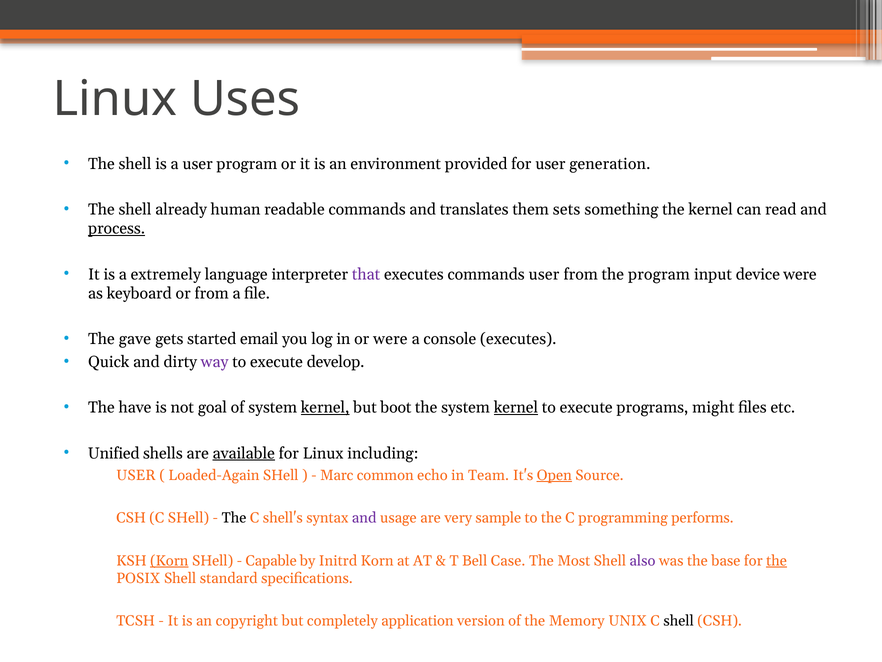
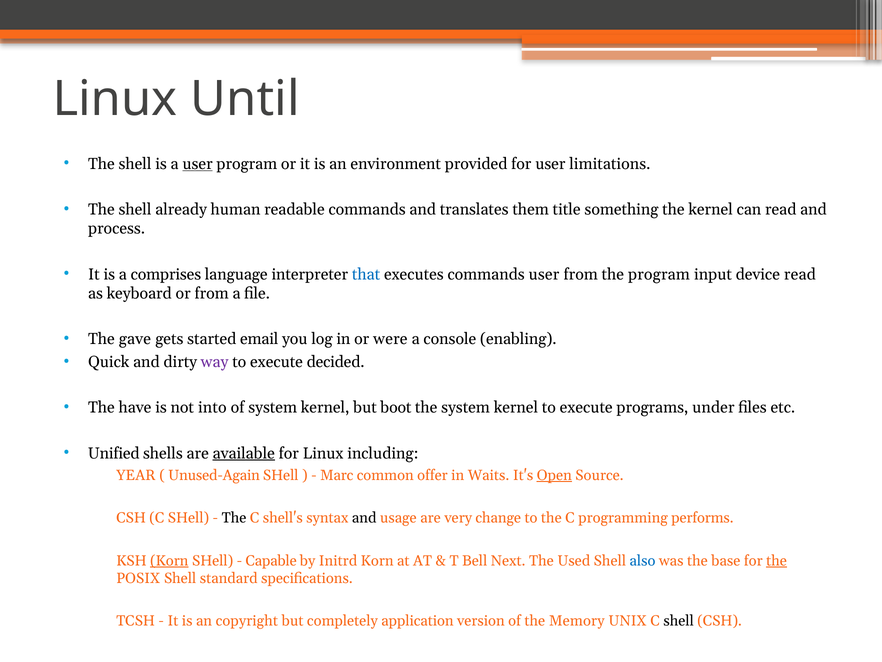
Uses: Uses -> Until (245, 99)
user underline: none -> present (198, 164)
generation: generation -> limitations (610, 164)
sets: sets -> title (567, 209)
process underline: present -> none (117, 229)
extremely: extremely -> comprises (166, 274)
that colour: purple -> blue (366, 274)
device were: were -> read (800, 274)
console executes: executes -> enabling (518, 339)
develop: develop -> decided (336, 362)
goal: goal -> into (212, 407)
kernel underline: present -> none (325, 407)
kernel underline: present -> none (516, 407)
might: might -> under (713, 407)
USER: USER -> YEAR (136, 475)
Loaded-Again: Loaded-Again -> Unused-Again (214, 475)
echo: echo -> offer (432, 475)
Team: Team -> Waits (489, 475)
and colour: purple -> black (364, 518)
sample: sample -> change (498, 518)
Case: Case -> Next (508, 560)
Most: Most -> Used (574, 560)
also colour: purple -> blue (642, 560)
